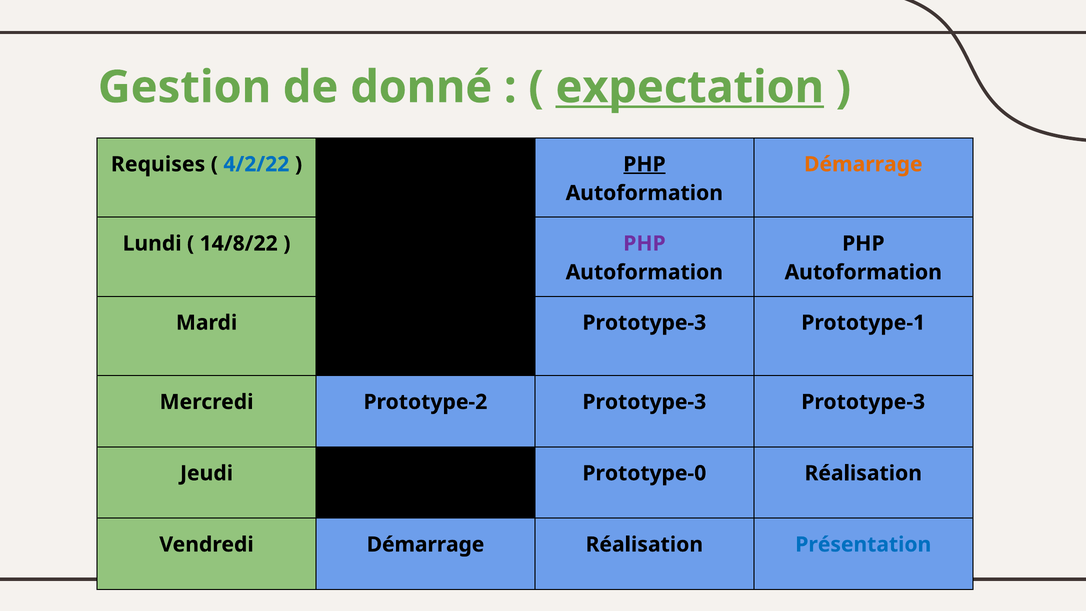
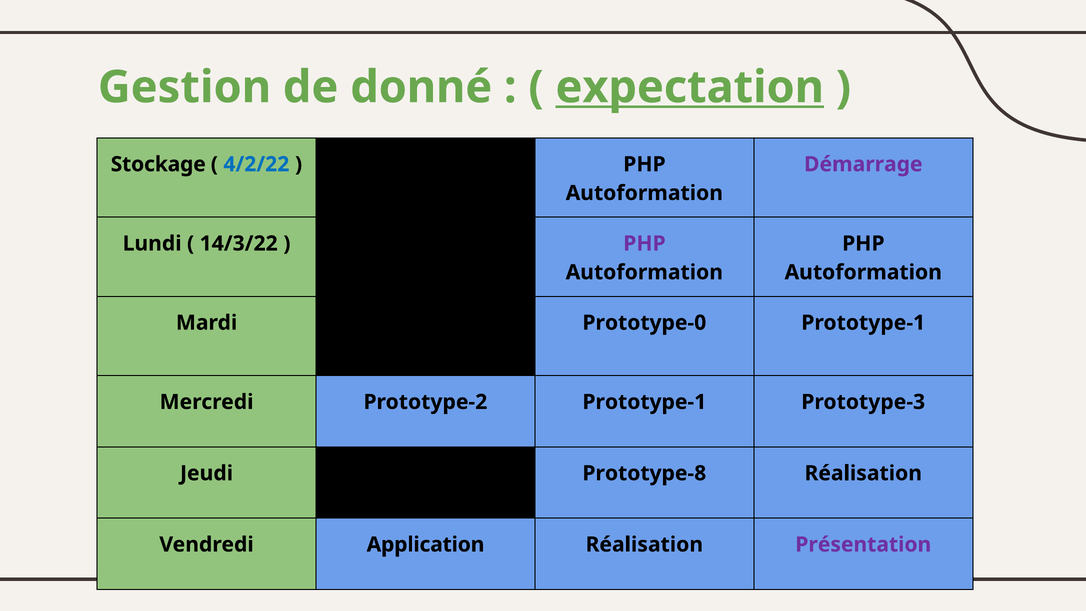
Requises: Requises -> Stockage (158, 164)
PHP underline: present -> none (644, 164)
Démarrage colour: orange -> purple (863, 164)
14/8/22: 14/8/22 -> 14/3/22 (239, 243)
Mardi Prototype-3: Prototype-3 -> Prototype-0 (644, 323)
Prototype-2 Prototype-3: Prototype-3 -> Prototype-1 (644, 402)
Prototype-0: Prototype-0 -> Prototype-8 (644, 473)
Vendredi Démarrage: Démarrage -> Application (426, 544)
Présentation colour: blue -> purple (863, 544)
